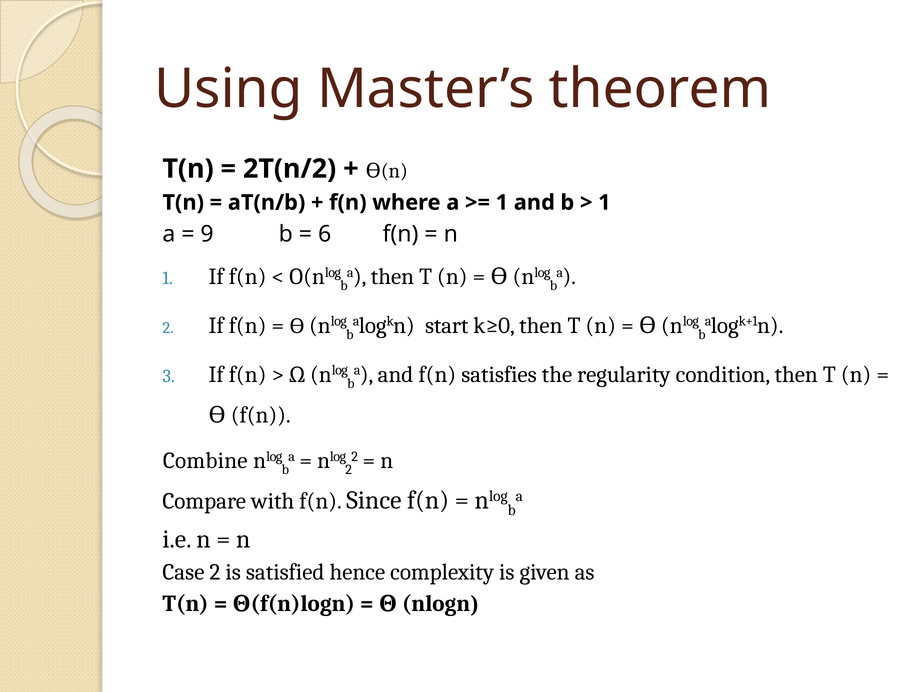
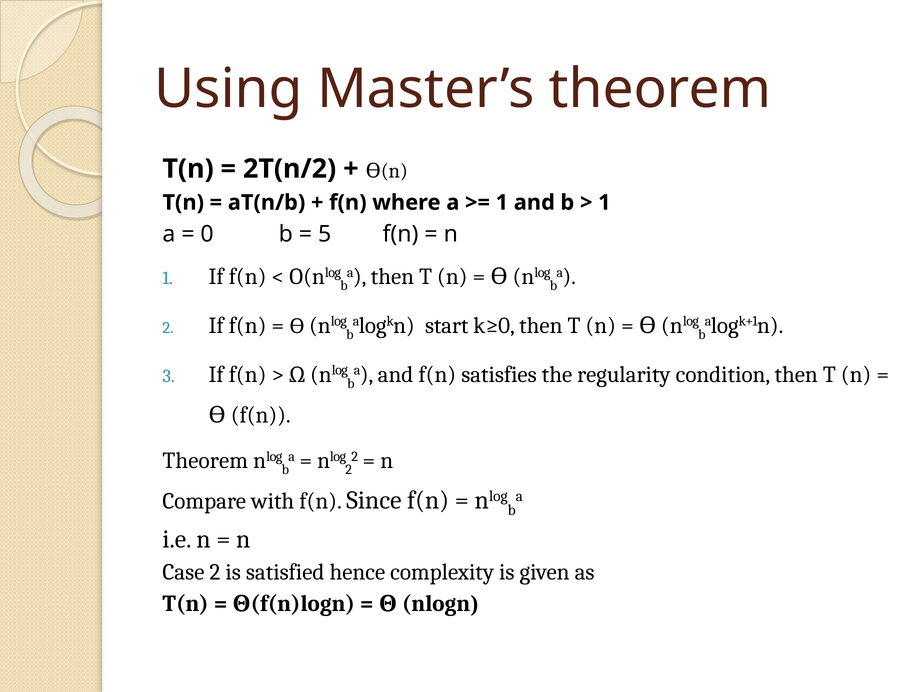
9: 9 -> 0 (207, 234)
6: 6 -> 5 (325, 234)
Combine: Combine -> Theorem (205, 461)
